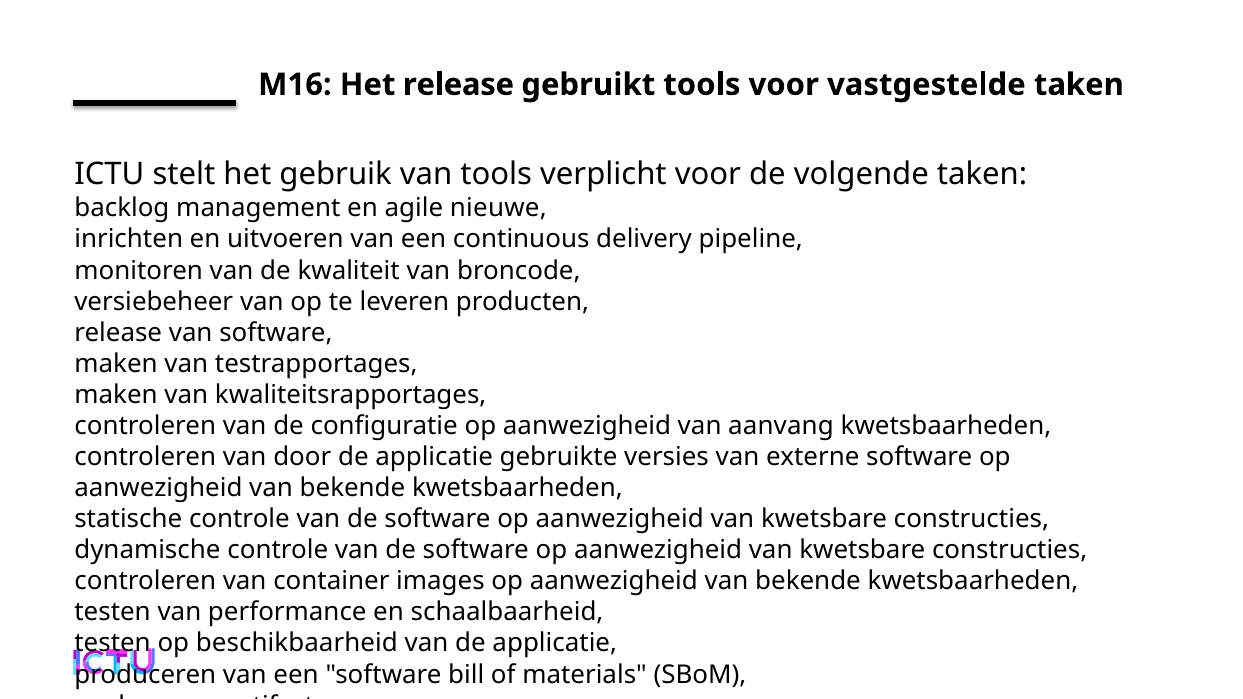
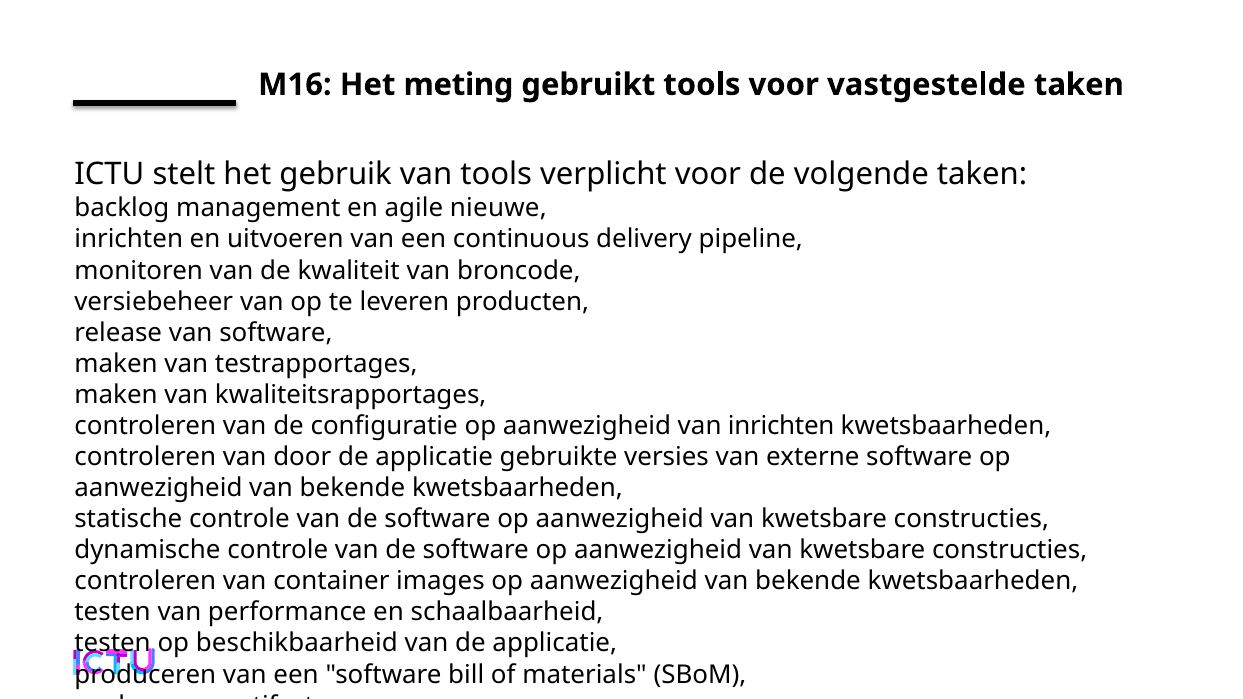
Het release: release -> meting (459, 85)
van aanvang: aanvang -> inrichten (781, 426)
